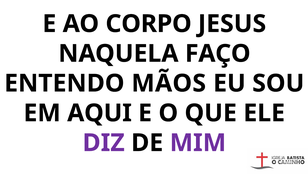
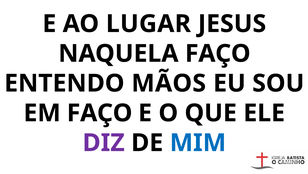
CORPO: CORPO -> LUGAR (148, 24)
EM AQUI: AQUI -> FAÇO (100, 113)
MIM colour: purple -> blue (198, 143)
